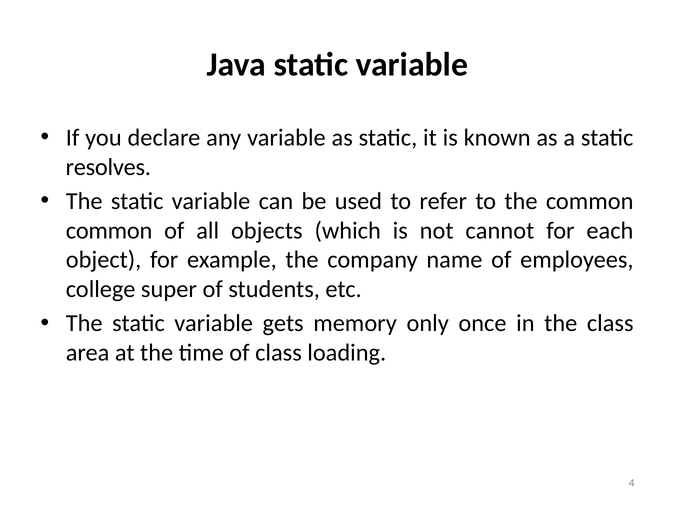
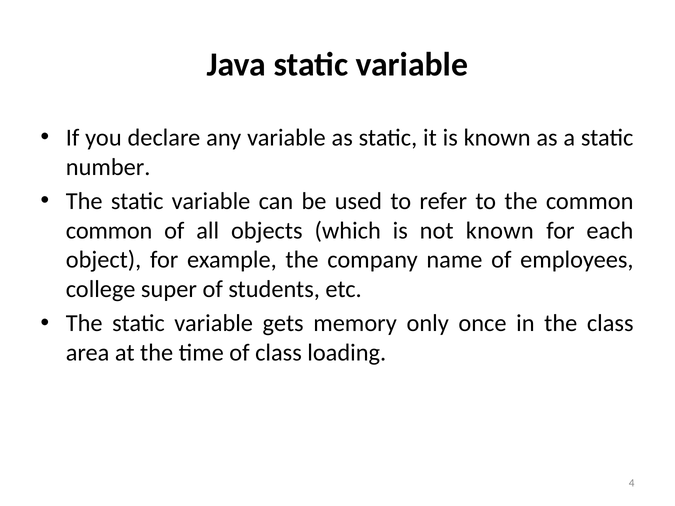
resolves: resolves -> number (108, 167)
not cannot: cannot -> known (500, 231)
